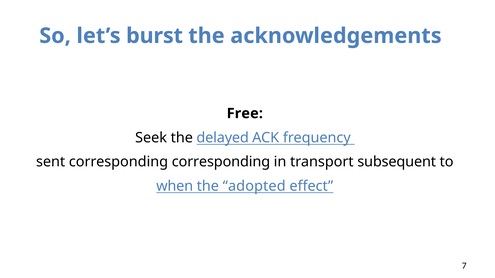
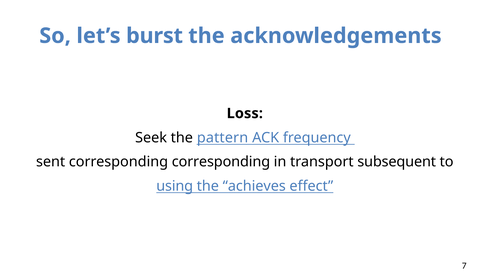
Free: Free -> Loss (245, 114)
delayed: delayed -> pattern (223, 138)
when: when -> using (175, 186)
adopted: adopted -> achieves (254, 186)
